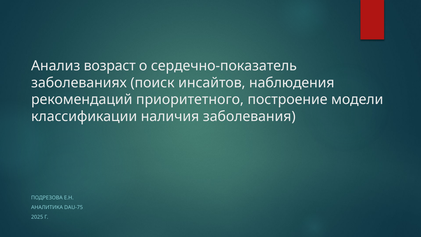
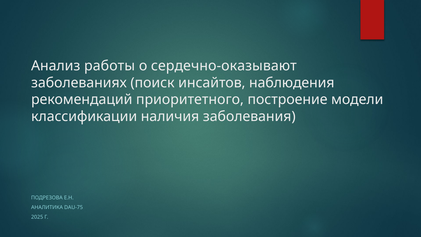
возраст: возраст -> работы (110, 66)
сердечно-показатель: сердечно-показатель -> сердечно-оказывают (224, 66)
